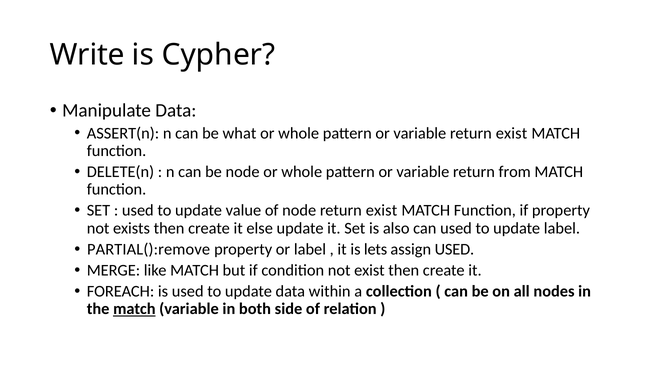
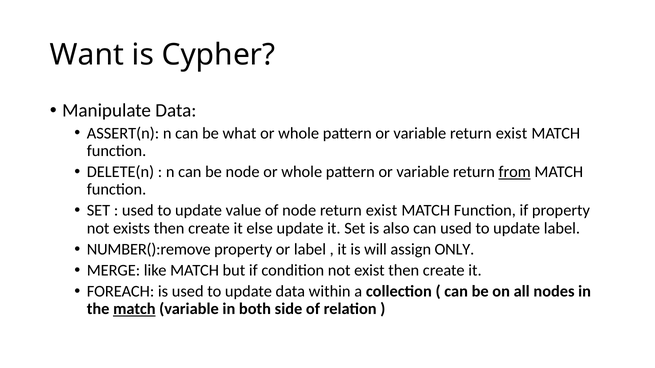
Write: Write -> Want (87, 55)
from underline: none -> present (515, 172)
PARTIAL():remove: PARTIAL():remove -> NUMBER():remove (149, 250)
lets: lets -> will (376, 250)
assign USED: USED -> ONLY (454, 250)
